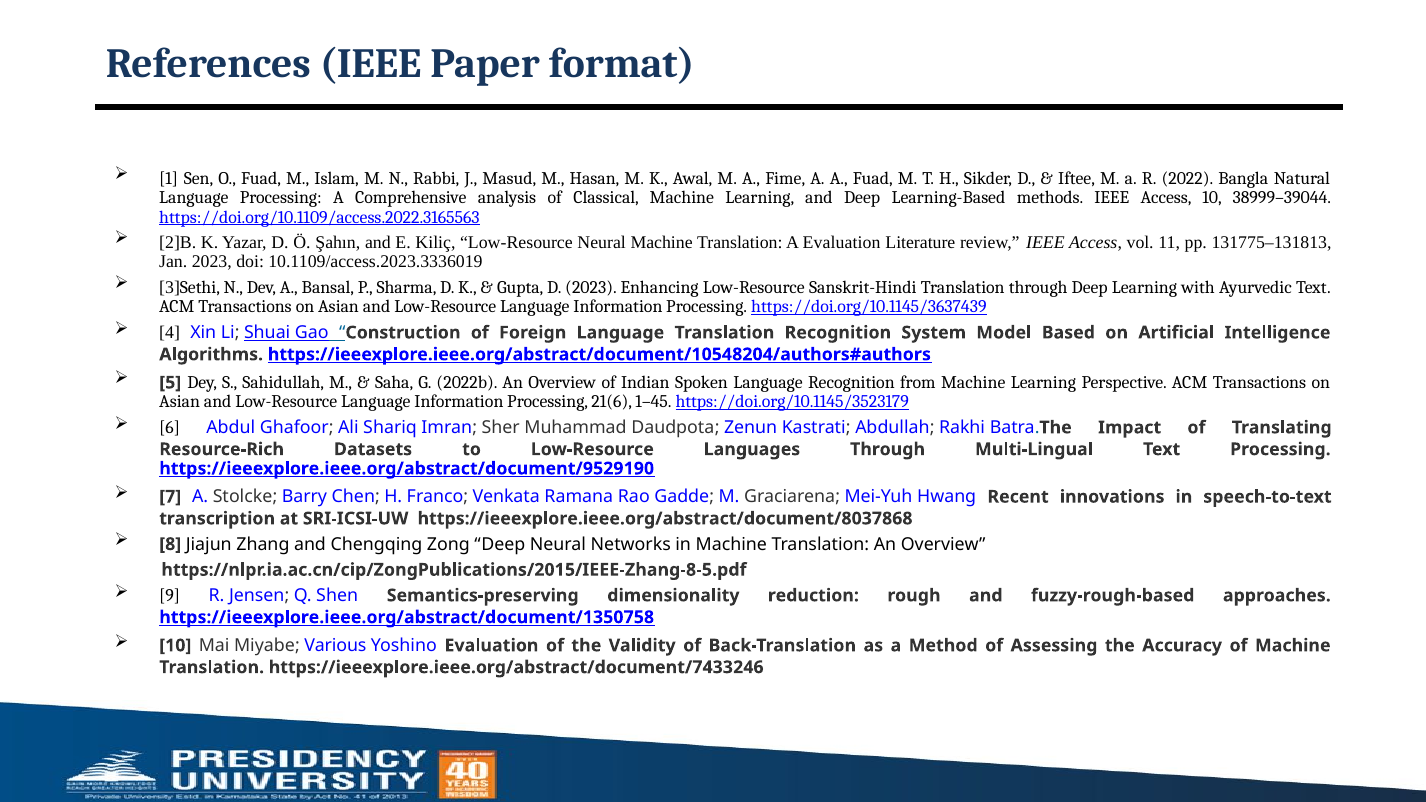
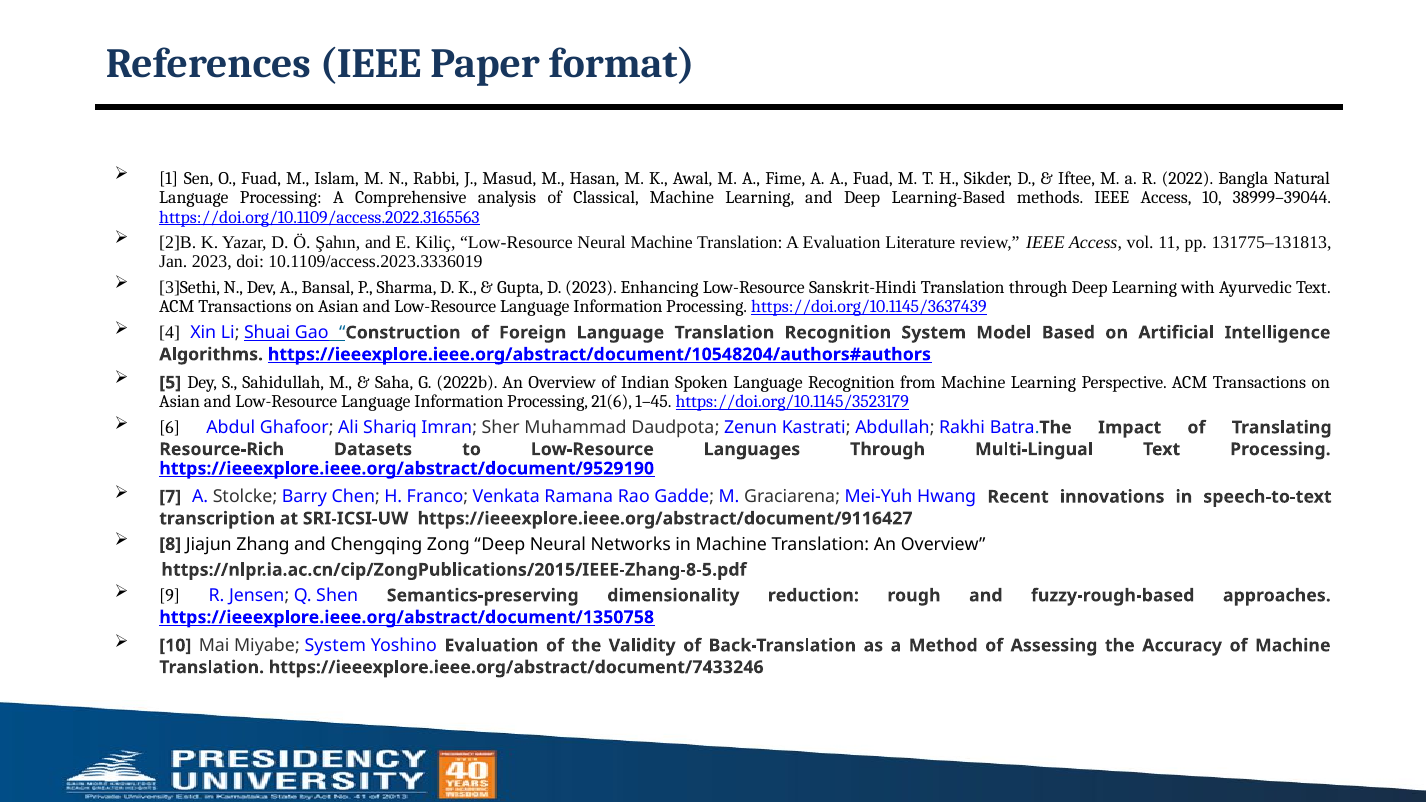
https://ieeexplore.ieee.org/abstract/document/8037868: https://ieeexplore.ieee.org/abstract/document/8037868 -> https://ieeexplore.ieee.org/abstract/document/9116427 (665, 519)
Miyabe Various: Various -> System (335, 646)
